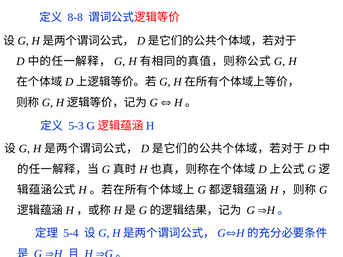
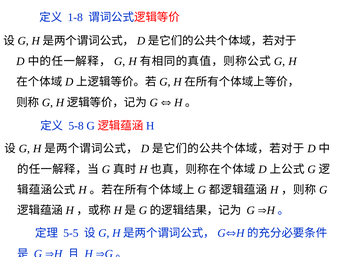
8-8: 8-8 -> 1-8 (75, 17)
5-3: 5-3 -> 5-8 (76, 126)
5-4: 5-4 -> 5-5 (71, 233)
